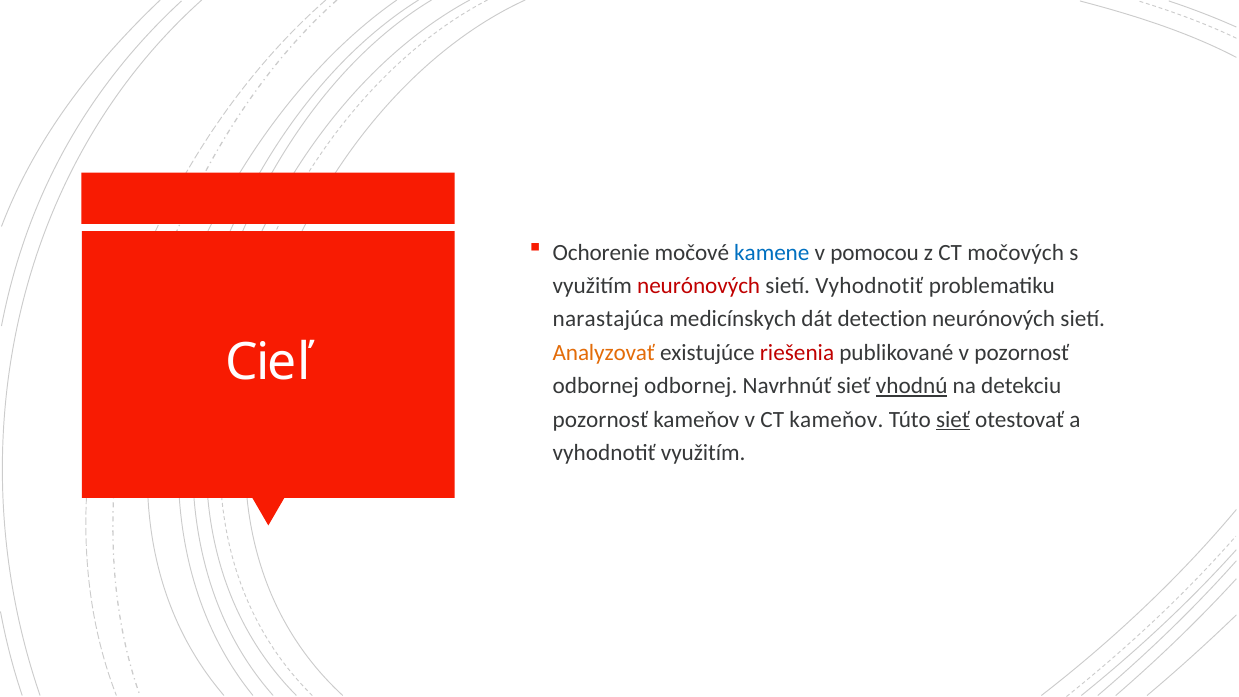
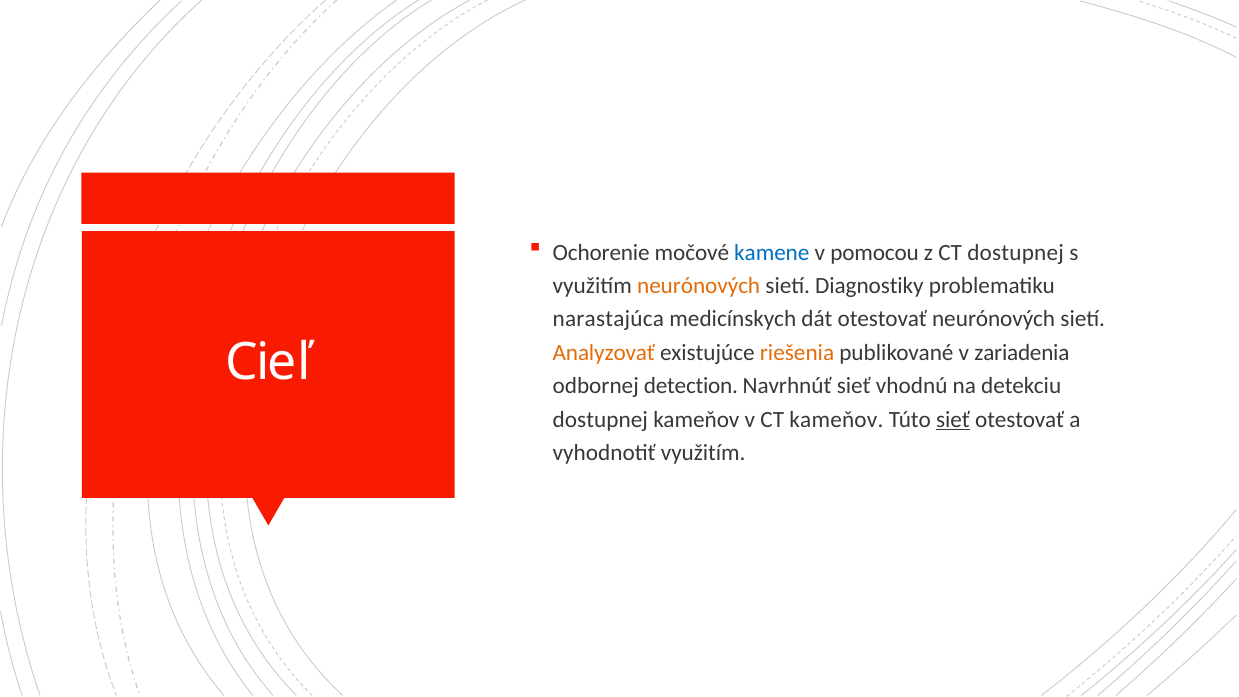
CT močových: močových -> dostupnej (1016, 252)
neurónových colour: red -> orange (699, 286)
sietí Vyhodnotiť: Vyhodnotiť -> Diagnostiky (869, 286)
dát detection: detection -> otestovať (882, 319)
riešenia colour: red -> orange (797, 353)
v pozornosť: pozornosť -> zariadenia (1022, 353)
odbornej odbornej: odbornej -> detection (691, 386)
vhodnú underline: present -> none (912, 386)
pozornosť: pozornosť -> dostupnej (600, 420)
